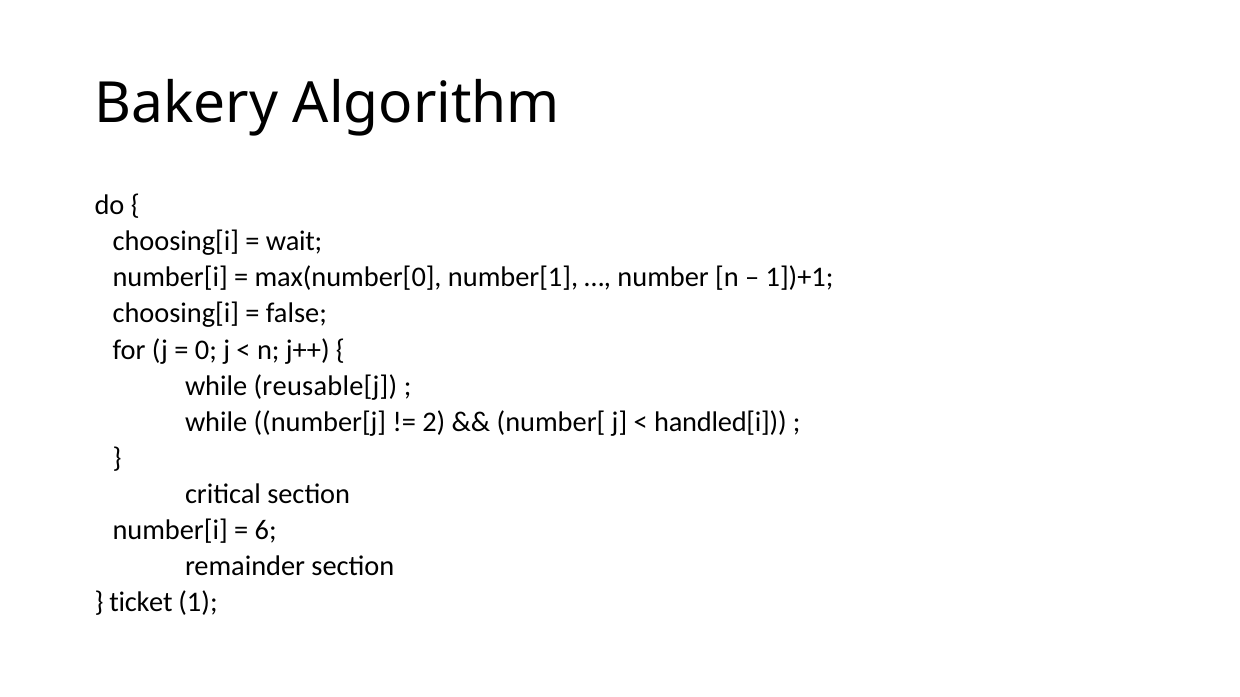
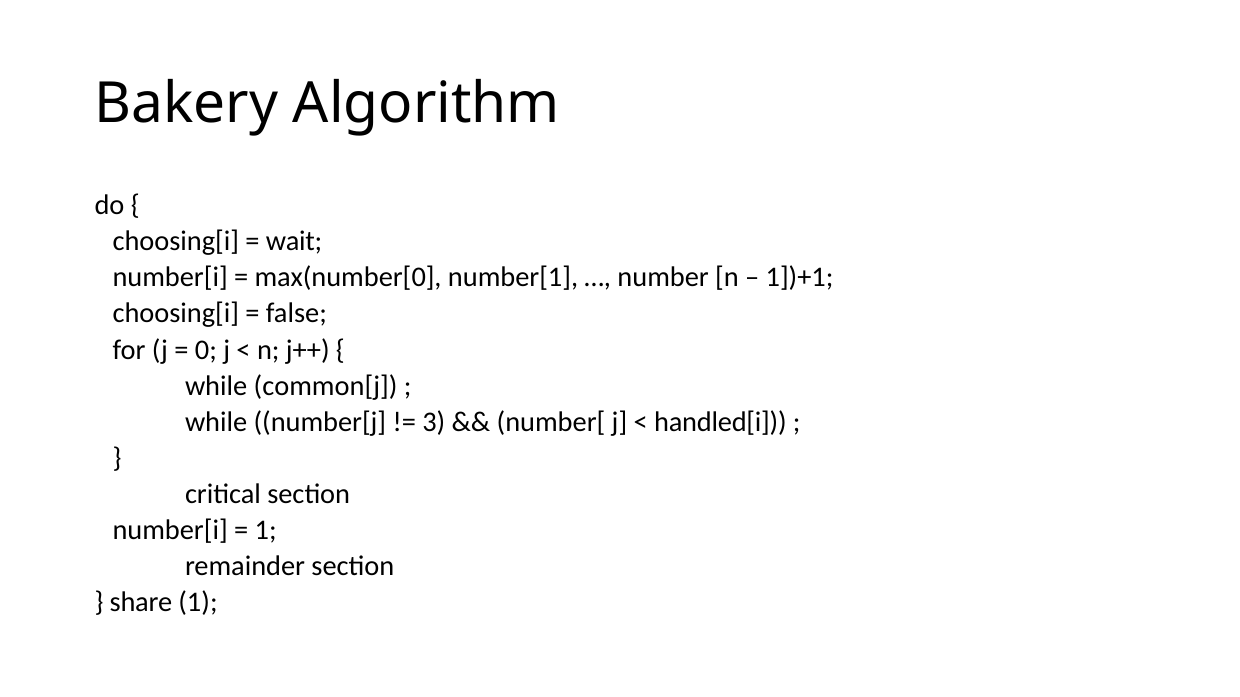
reusable[j: reusable[j -> common[j (326, 386)
2: 2 -> 3 (434, 422)
6: 6 -> 1 (266, 530)
ticket: ticket -> share (141, 603)
